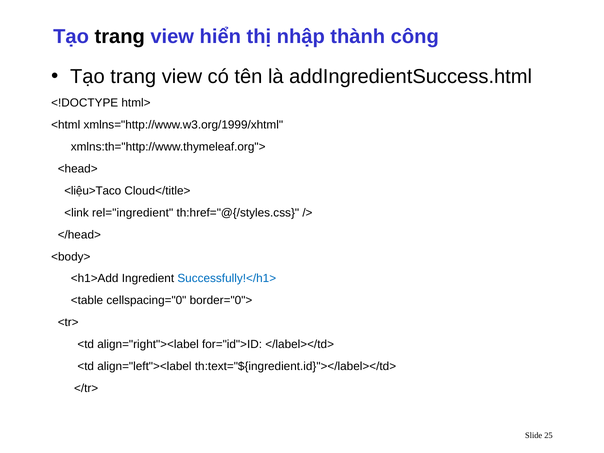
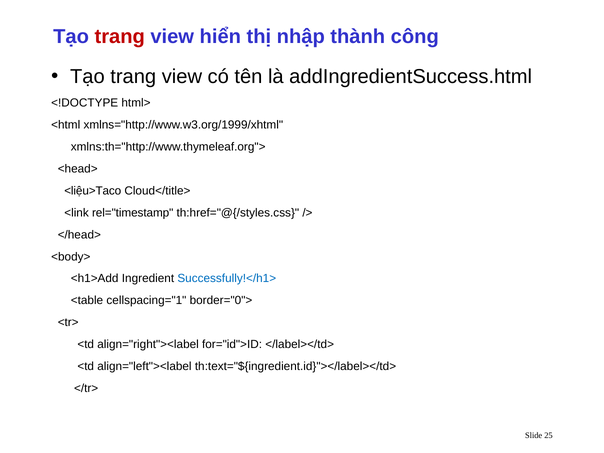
trang colour: black -> red (120, 37)
rel="ingredient: rel="ingredient -> rel="timestamp (133, 213)
cellspacing="0: cellspacing="0 -> cellspacing="1 (146, 301)
